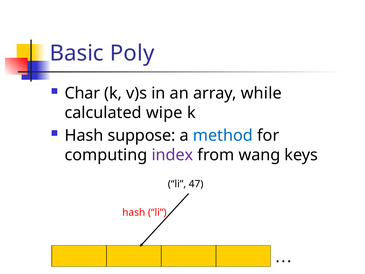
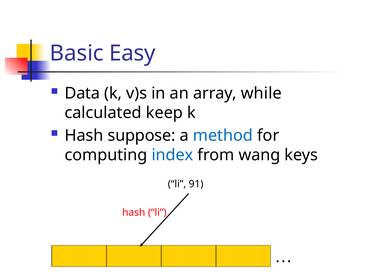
Poly: Poly -> Easy (132, 53)
Char: Char -> Data (82, 93)
wipe: wipe -> keep (164, 113)
index colour: purple -> blue (172, 155)
47: 47 -> 91 (196, 184)
